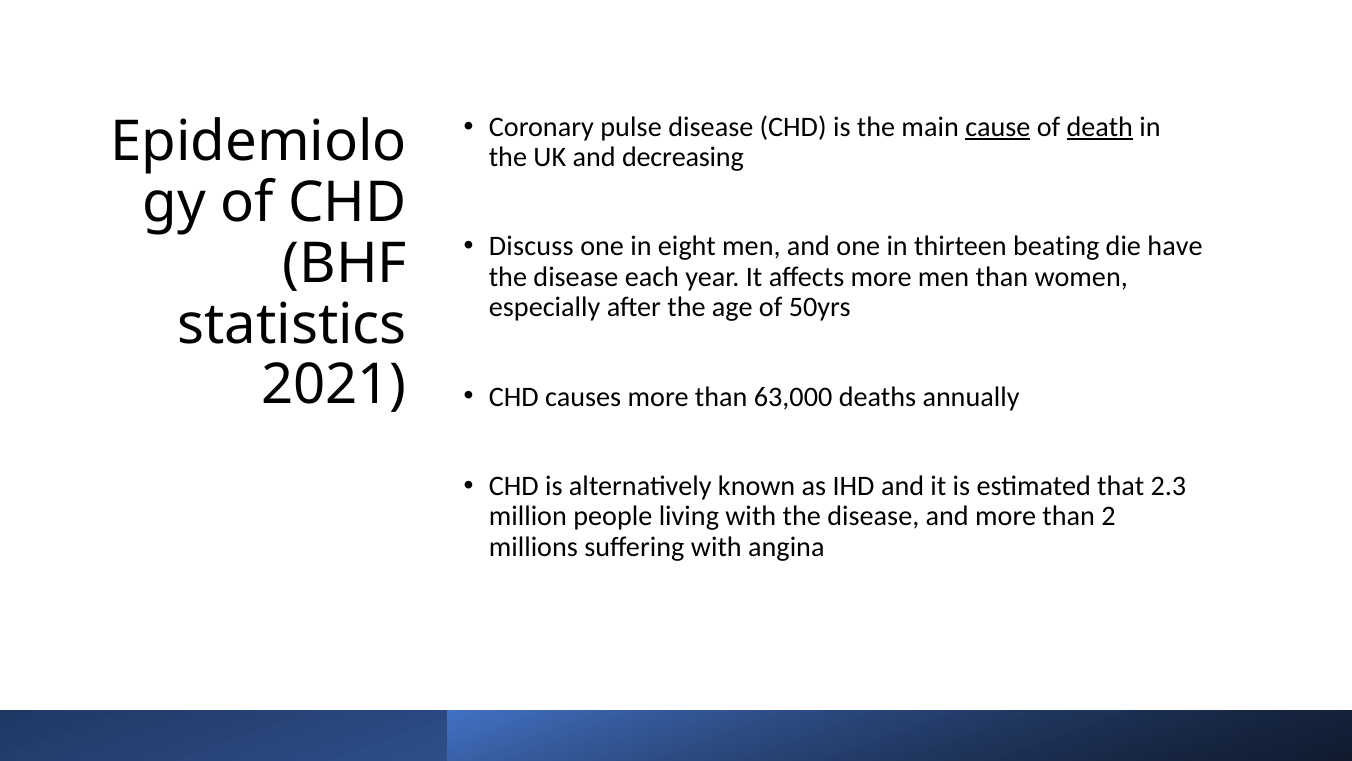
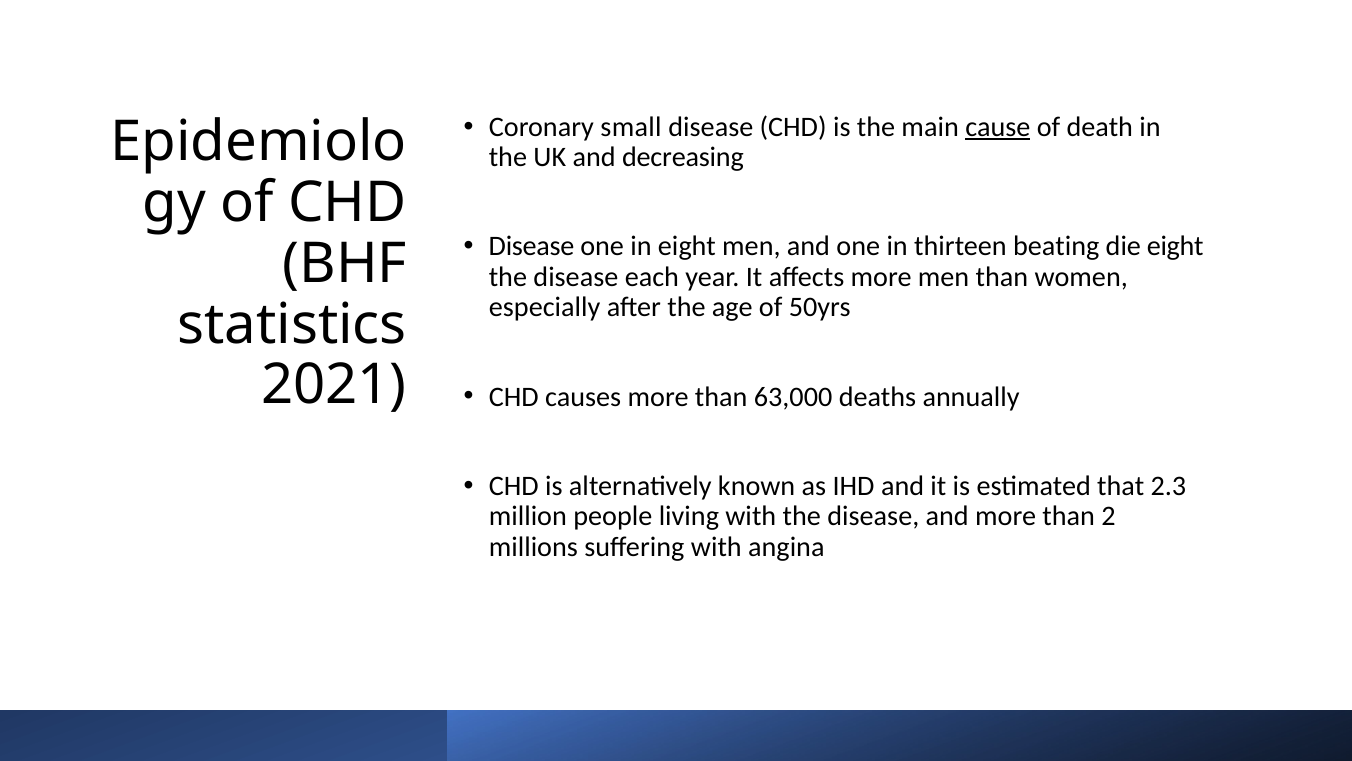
pulse: pulse -> small (631, 127)
death underline: present -> none (1100, 127)
Discuss: Discuss -> Disease (532, 246)
die have: have -> eight (1175, 246)
